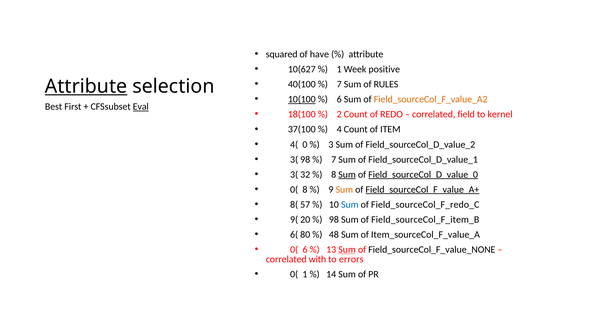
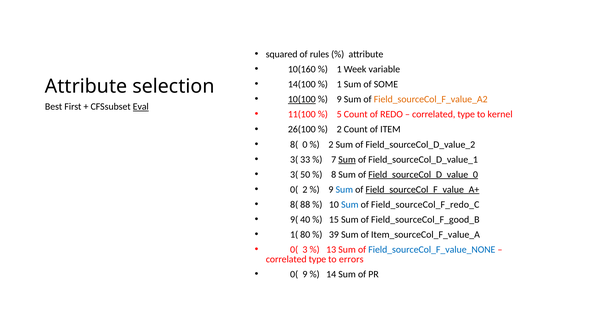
have: have -> rules (319, 54)
10(627: 10(627 -> 10(160 (302, 69)
positive: positive -> variable (384, 69)
40(100: 40(100 -> 14(100 (302, 84)
7: 7 -> 1 (339, 84)
RULES: RULES -> SOME (386, 84)
Attribute underline: present -> none (86, 86)
6: 6 -> 9 (339, 99)
18(100: 18(100 -> 11(100 (302, 114)
2: 2 -> 5 (339, 114)
field: field -> type (466, 114)
37(100: 37(100 -> 26(100 (302, 130)
4: 4 -> 2 (339, 130)
4(: 4( -> 8( (294, 145)
3: 3 -> 2 (331, 145)
3( 98: 98 -> 33 (305, 160)
Sum underline: none -> present (347, 160)
32: 32 -> 50 (305, 175)
Sum underline: present -> none (347, 175)
0( 8: 8 -> 2 (305, 190)
Sum colour: orange -> blue (344, 190)
57: 57 -> 88 (305, 205)
20: 20 -> 40 (305, 220)
98: 98 -> 15 (334, 220)
Field_sourceCol_F_item_B: Field_sourceCol_F_item_B -> Field_sourceCol_F_good_B (425, 220)
6(: 6( -> 1( (294, 235)
48: 48 -> 39 (334, 235)
0( 6: 6 -> 3 (305, 250)
Sum underline: present -> none (347, 250)
Field_sourceCol_F_value_NONE colour: black -> blue (432, 250)
with: with -> type (317, 259)
0( 1: 1 -> 9 (305, 274)
